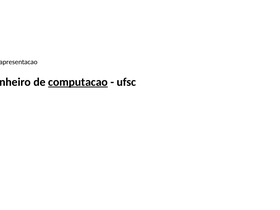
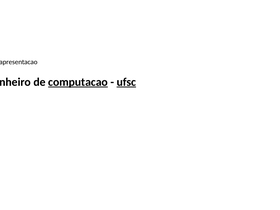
ufsc underline: none -> present (126, 82)
